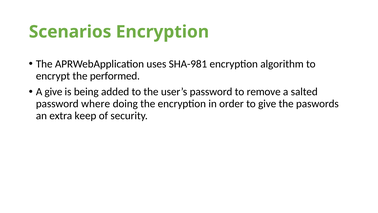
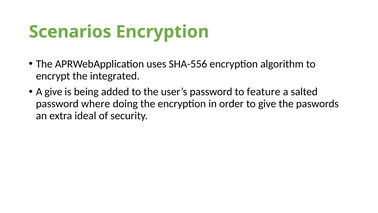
SHA-981: SHA-981 -> SHA-556 (188, 64)
performed: performed -> integrated (115, 76)
remove: remove -> feature (264, 92)
keep: keep -> ideal (85, 115)
